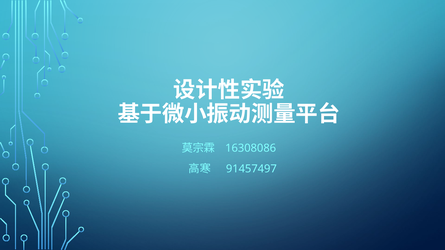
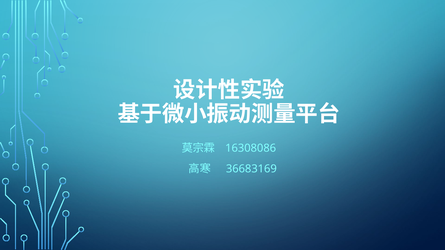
91457497: 91457497 -> 36683169 (251, 169)
